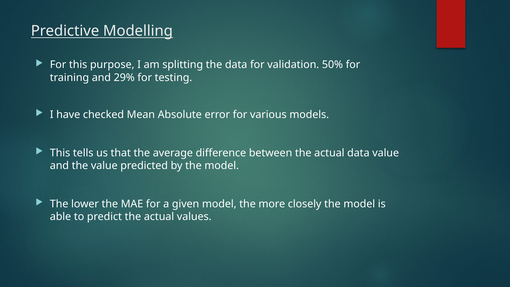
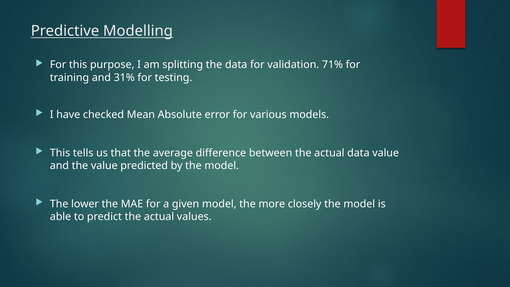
50%: 50% -> 71% (332, 65)
29%: 29% -> 31% (124, 77)
